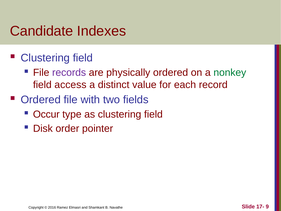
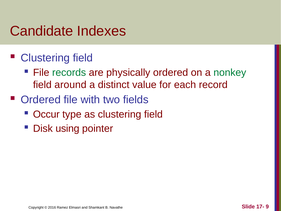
records colour: purple -> green (69, 73)
access: access -> around (70, 85)
order: order -> using (67, 128)
